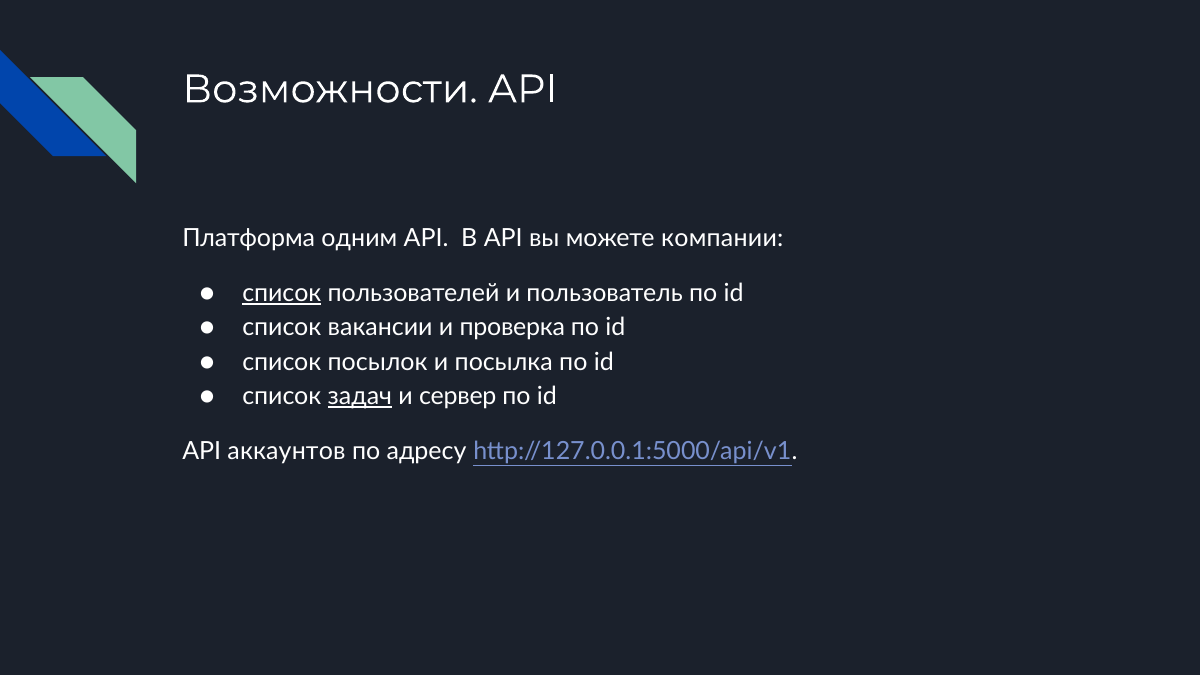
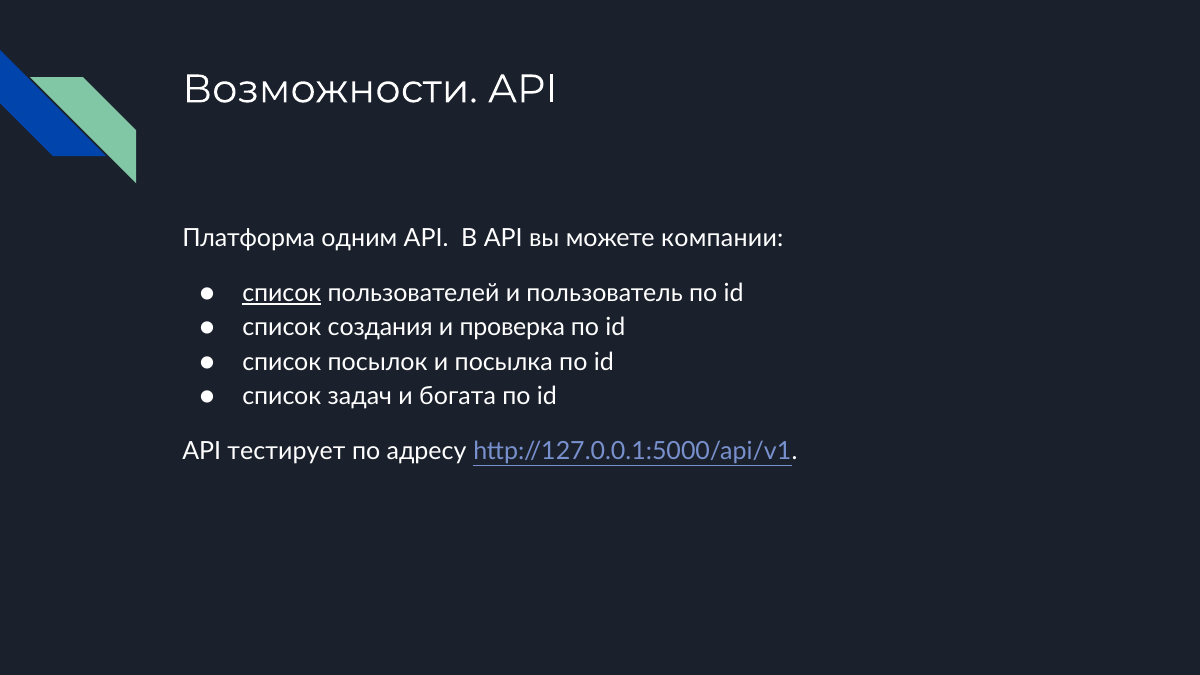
вакансии: вакансии -> создания (380, 328)
задач underline: present -> none (360, 396)
сервер: сервер -> богата (458, 396)
аккаунтов: аккаунтов -> тестирует (287, 451)
